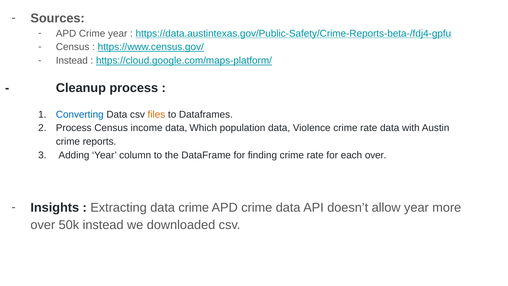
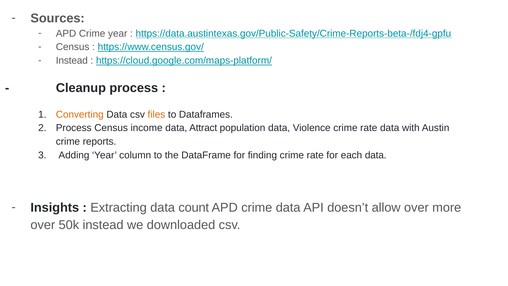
Converting colour: blue -> orange (80, 114)
Which: Which -> Attract (203, 128)
each over: over -> data (376, 155)
data crime: crime -> count (194, 207)
allow year: year -> over (416, 207)
